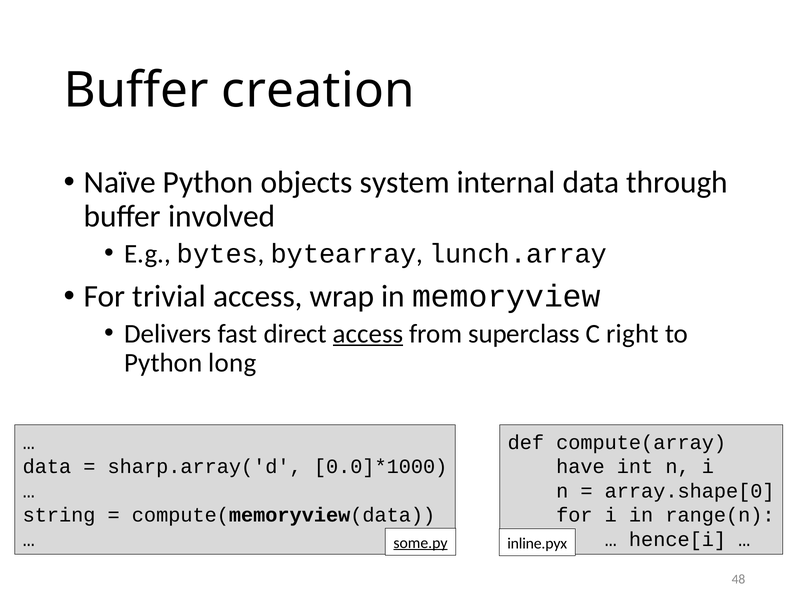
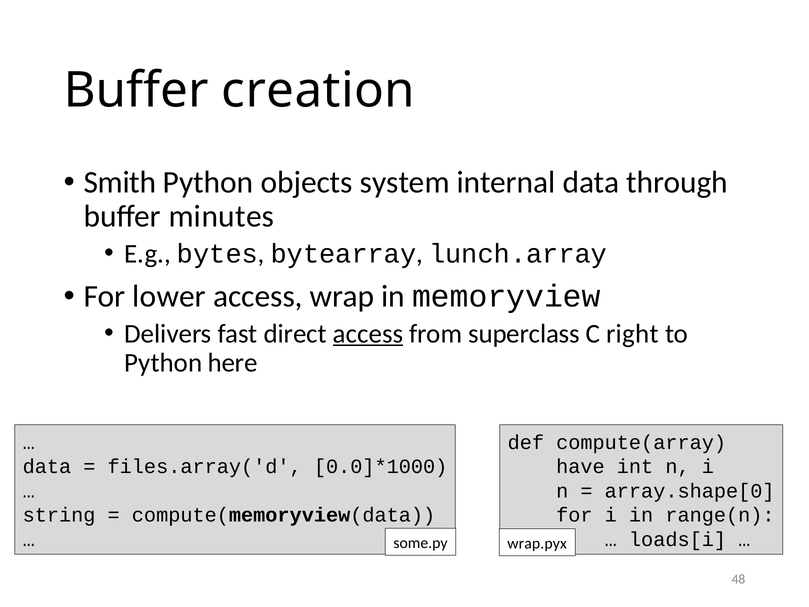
Naïve: Naïve -> Smith (120, 182)
involved: involved -> minutes (221, 216)
trivial: trivial -> lower (169, 296)
long: long -> here (233, 363)
sharp.array('d: sharp.array('d -> files.array('d (205, 466)
some.py underline: present -> none (420, 543)
hence[i: hence[i -> loads[i (678, 539)
inline.pyx: inline.pyx -> wrap.pyx (537, 543)
